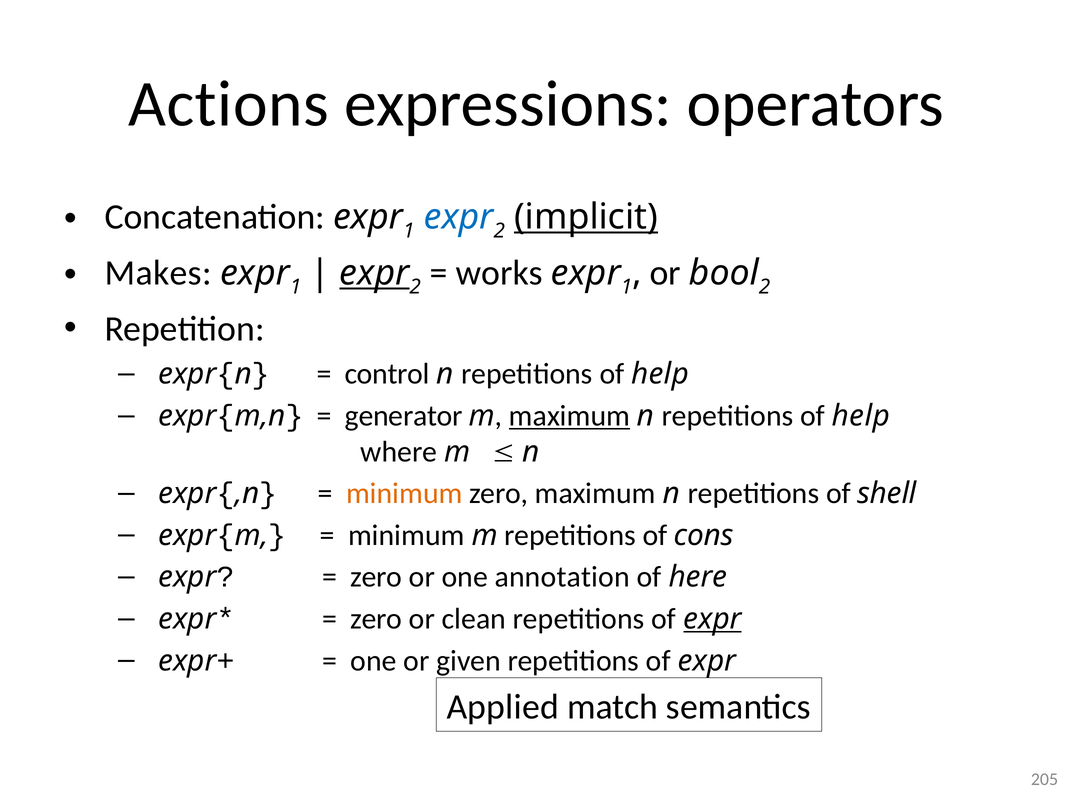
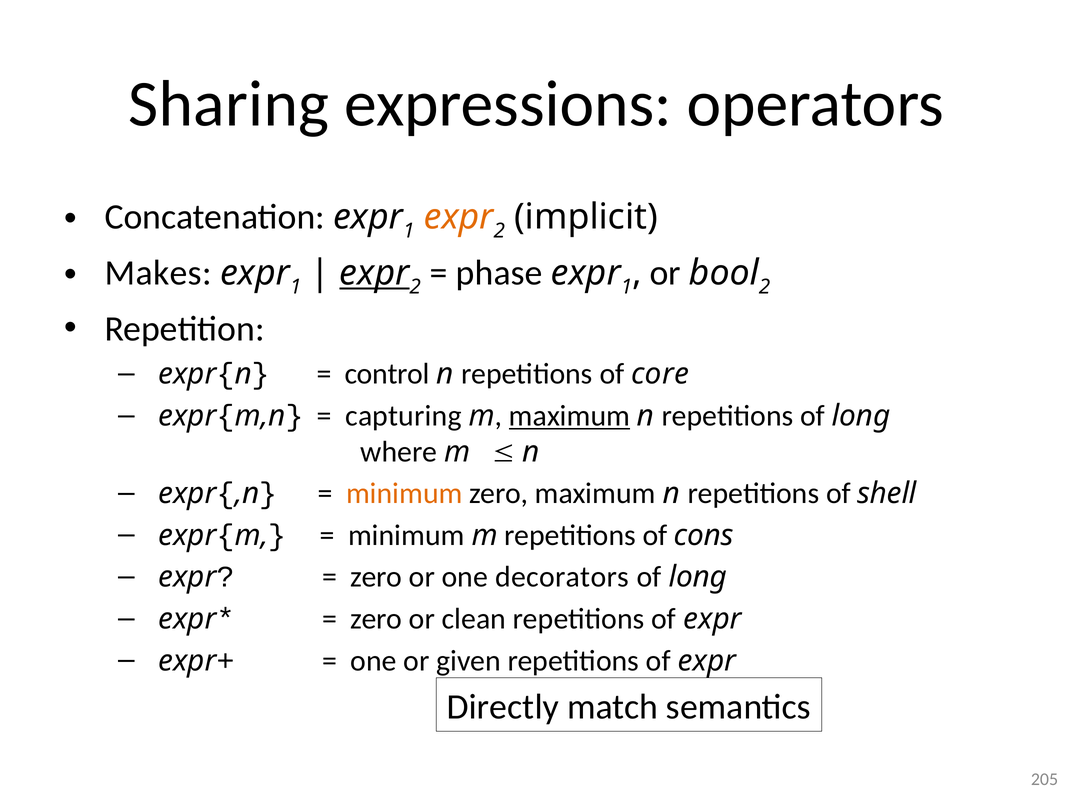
Actions: Actions -> Sharing (229, 104)
expr colour: blue -> orange (459, 217)
implicit underline: present -> none (586, 217)
works: works -> phase (499, 273)
help: help -> core (660, 374)
generator: generator -> capturing (403, 416)
help: help -> long (861, 416)
annotation: annotation -> decorators (562, 577)
here: here -> long (698, 577)
expr underline: present -> none (712, 619)
Applied: Applied -> Directly (503, 707)
